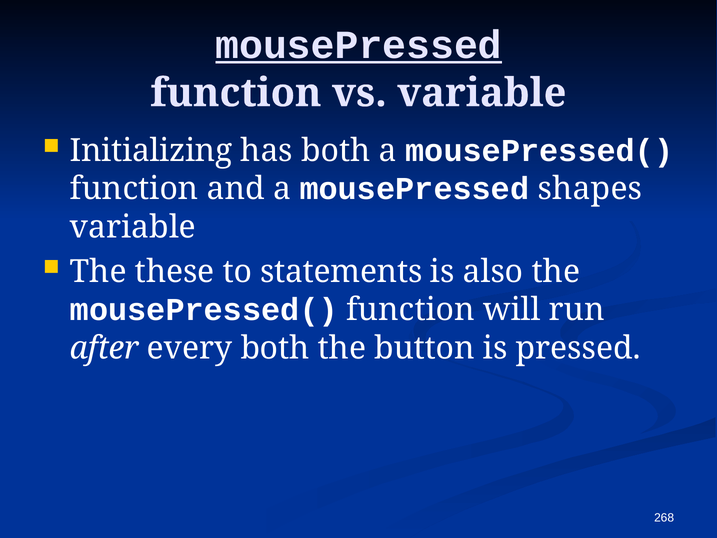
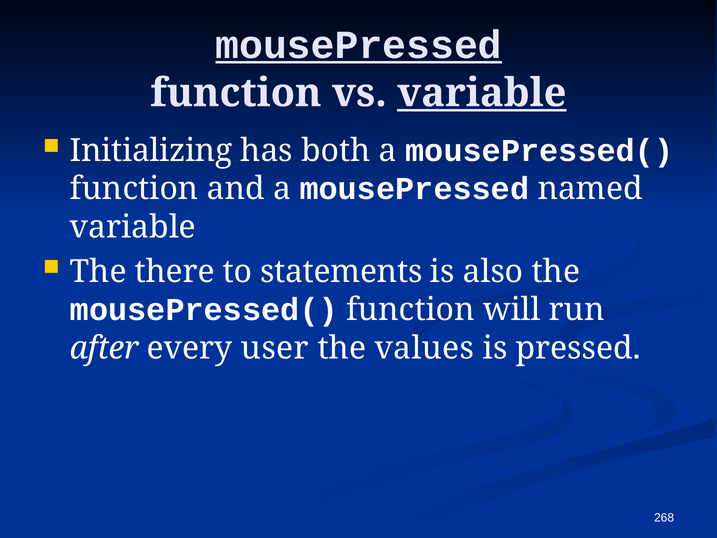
variable underline: none -> present (482, 93)
shapes: shapes -> named (590, 189)
these: these -> there (175, 272)
every both: both -> user (275, 348)
button: button -> values (424, 348)
